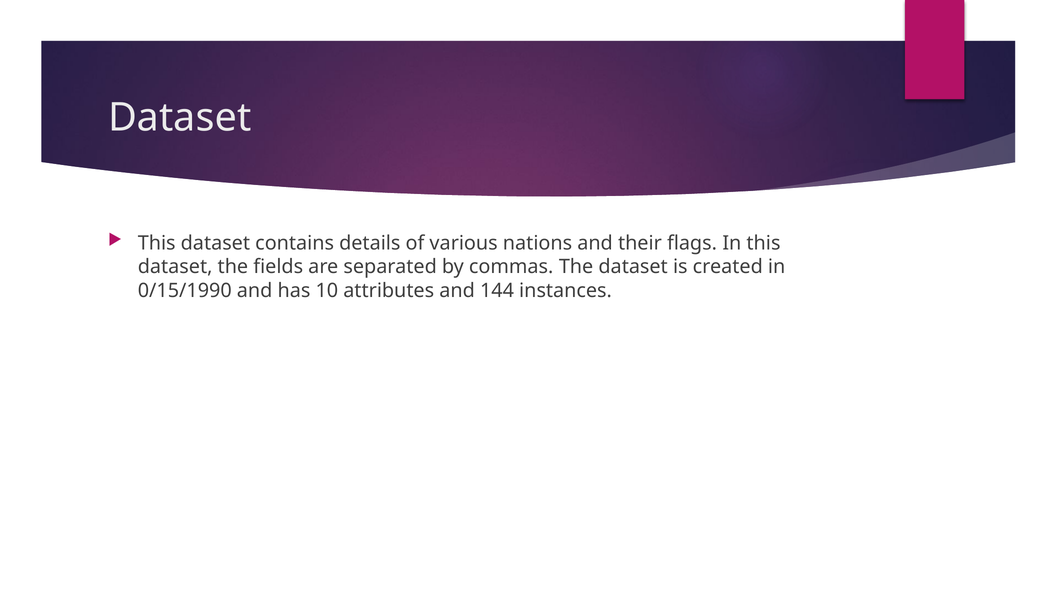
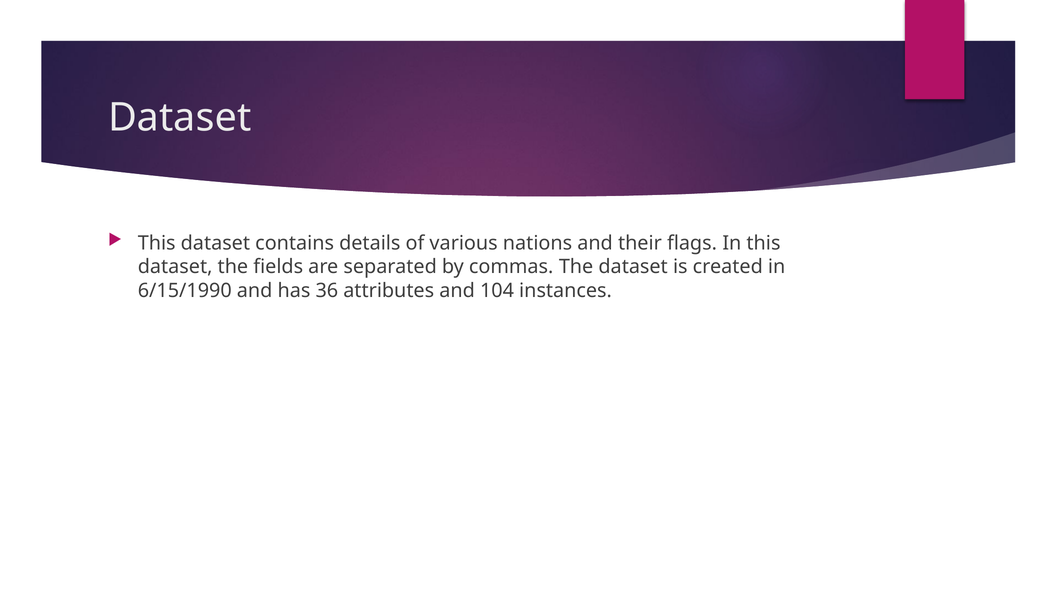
0/15/1990: 0/15/1990 -> 6/15/1990 (185, 291)
10: 10 -> 36 (327, 291)
144: 144 -> 104 (497, 291)
